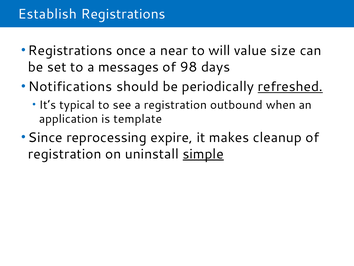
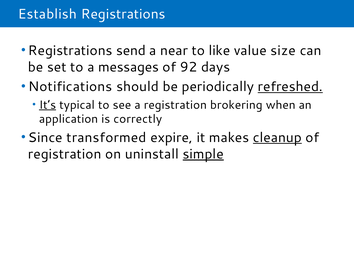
once: once -> send (131, 50)
will: will -> like (219, 50)
98: 98 -> 92 (189, 67)
It’s underline: none -> present (48, 105)
outbound: outbound -> brokering (236, 105)
template: template -> correctly (138, 119)
reprocessing: reprocessing -> transformed (106, 137)
cleanup underline: none -> present (277, 137)
